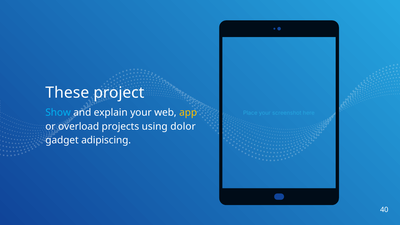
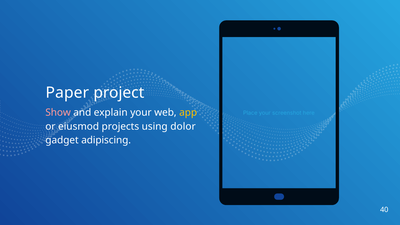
These: These -> Paper (67, 93)
Show colour: light blue -> pink (58, 113)
overload: overload -> eiusmod (79, 126)
